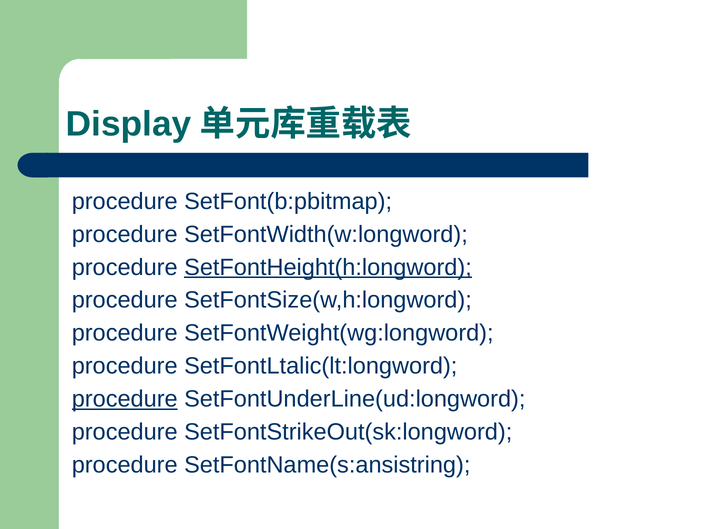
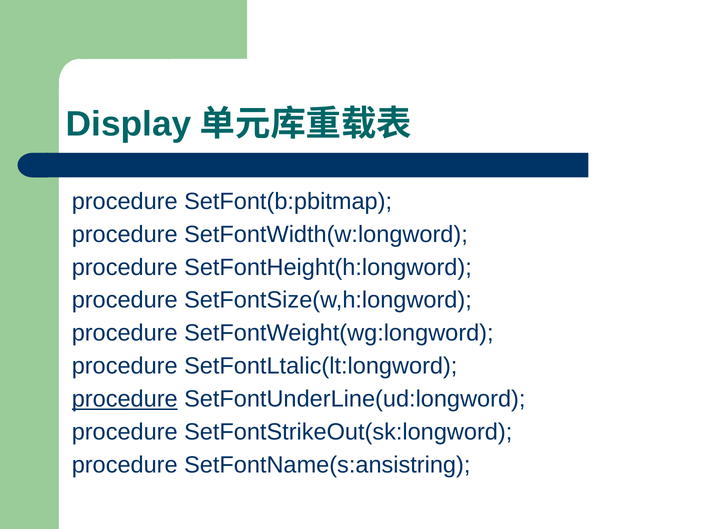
SetFontHeight(h:longword underline: present -> none (328, 268)
